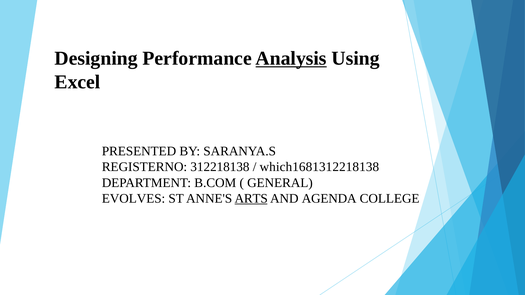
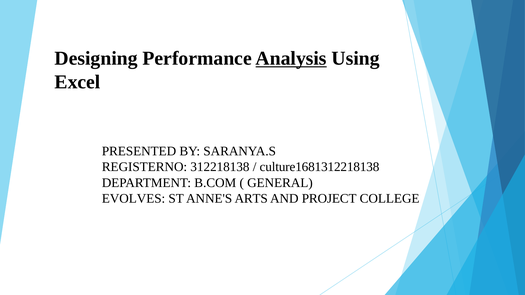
which1681312218138: which1681312218138 -> culture1681312218138 (319, 167)
ARTS underline: present -> none (251, 199)
AGENDA: AGENDA -> PROJECT (329, 199)
